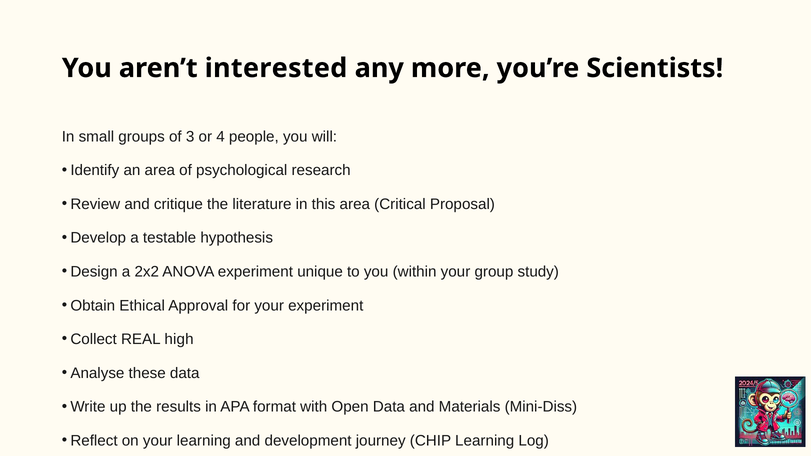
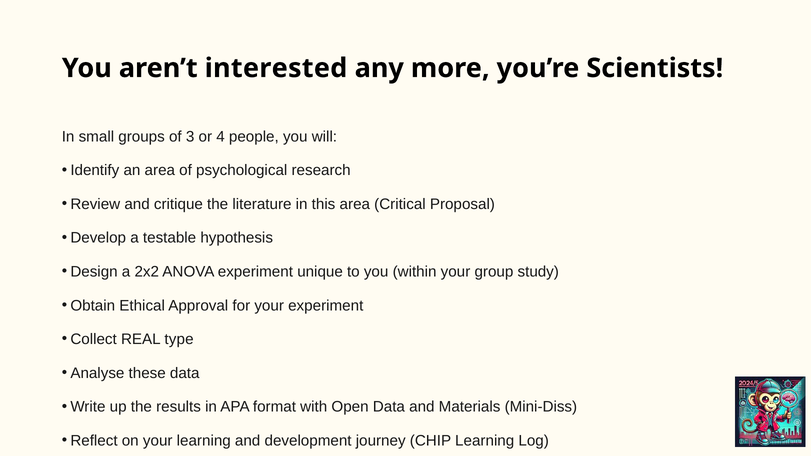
high: high -> type (179, 339)
